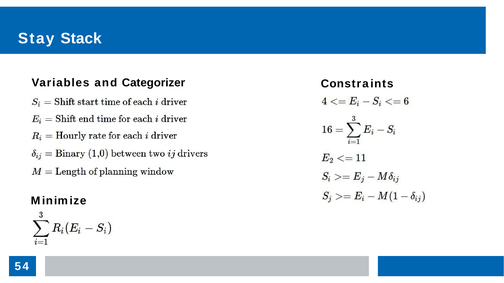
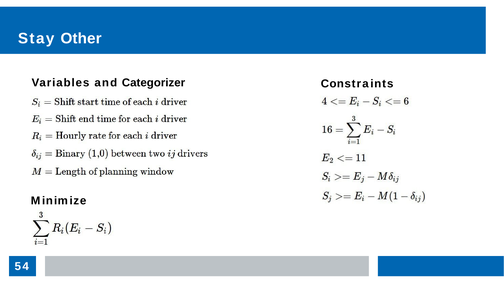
Stack: Stack -> Other (81, 39)
